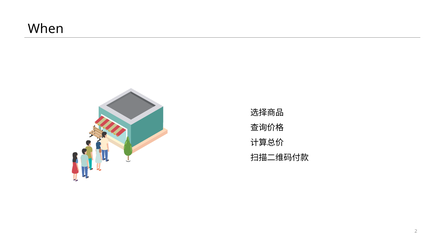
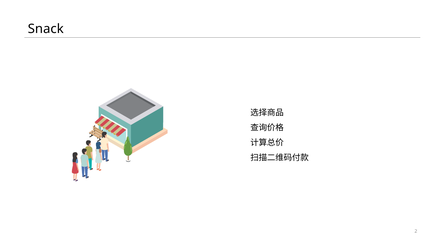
When: When -> Snack (46, 29)
